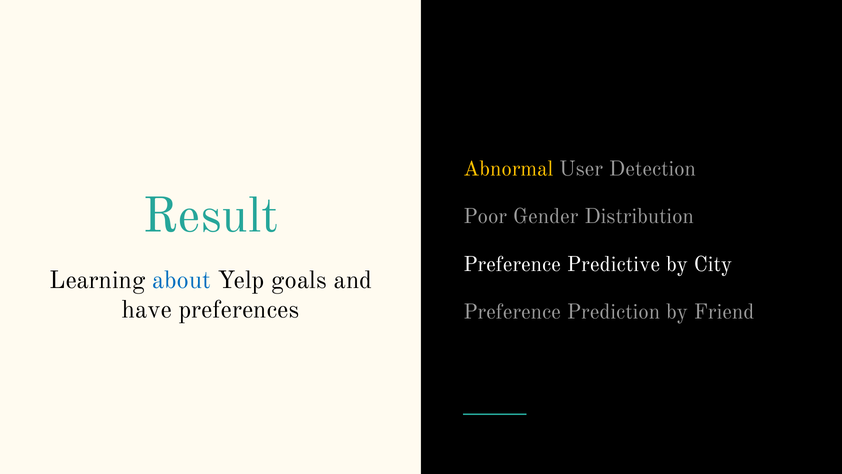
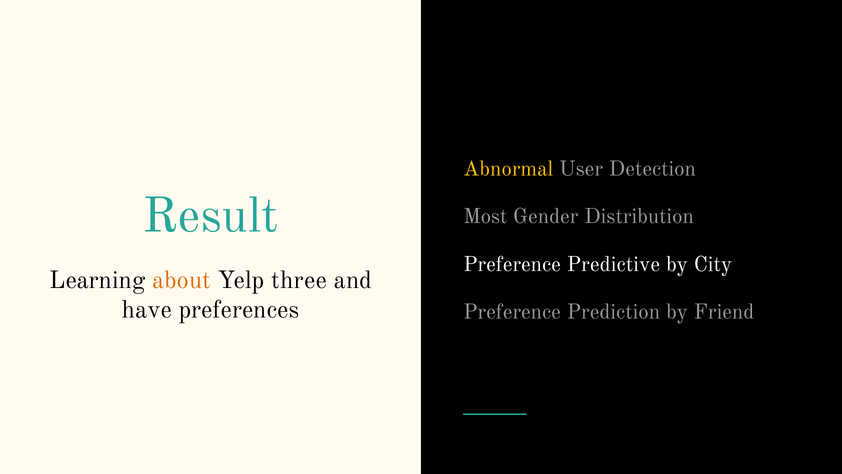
Poor: Poor -> Most (485, 216)
about colour: blue -> orange (182, 280)
goals: goals -> three (299, 280)
